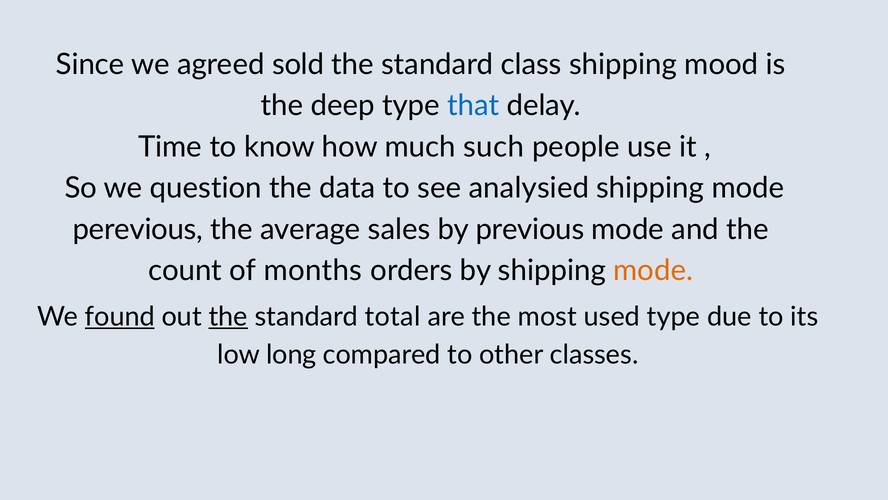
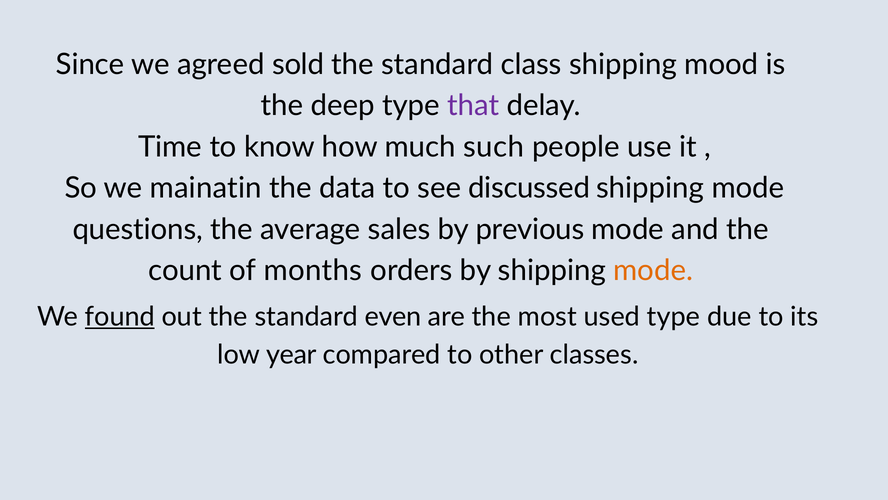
that colour: blue -> purple (473, 106)
question: question -> mainatin (206, 188)
analysied: analysied -> discussed (529, 188)
perevious: perevious -> questions (138, 229)
the underline: present -> none (228, 316)
total: total -> even (393, 316)
long: long -> year (291, 354)
